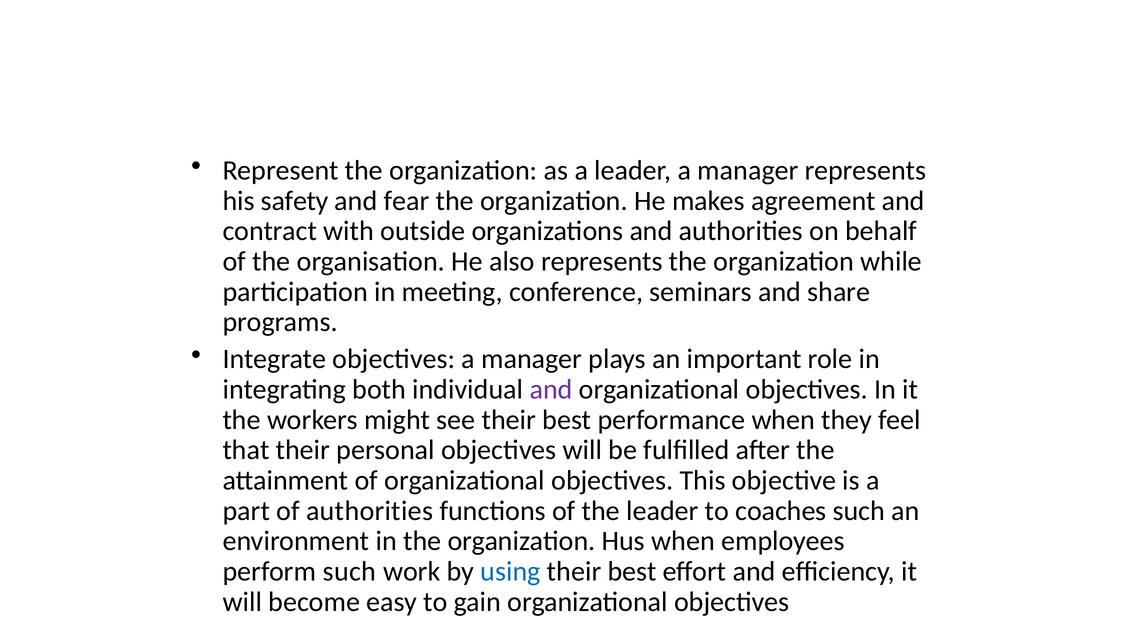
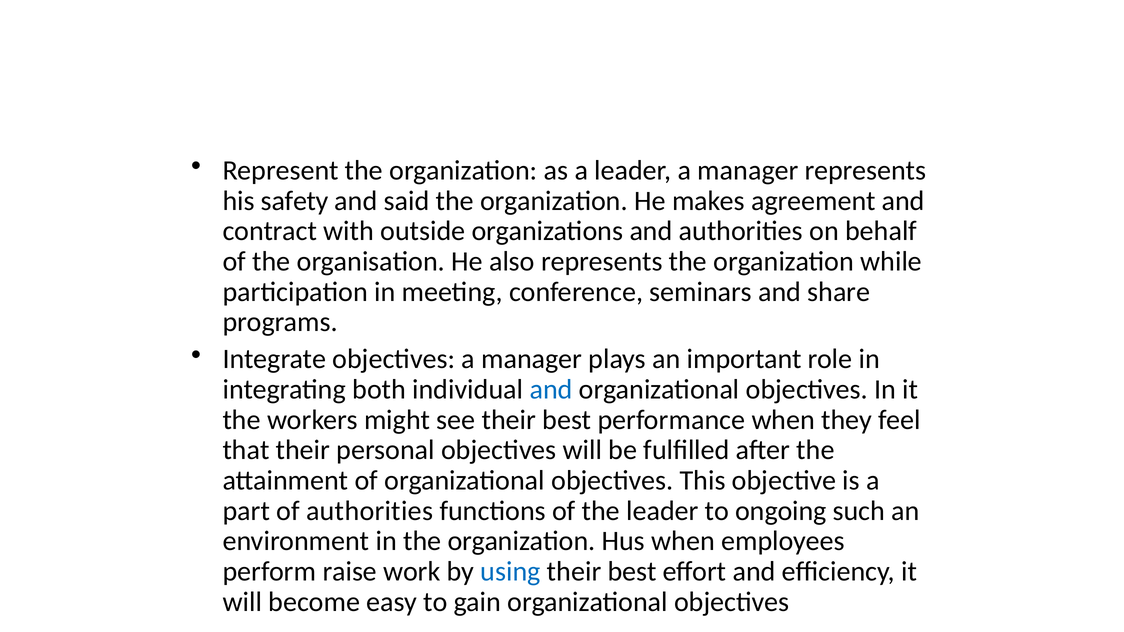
fear: fear -> said (407, 201)
and colour: purple -> blue (551, 390)
coaches: coaches -> ongoing (781, 511)
perform such: such -> raise (350, 572)
